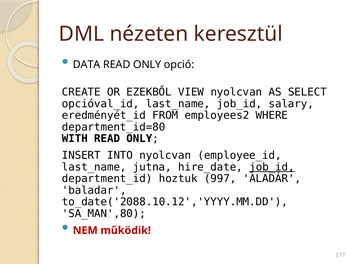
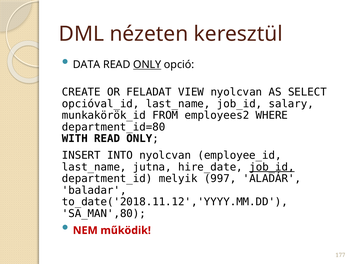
ONLY underline: none -> present (147, 65)
EZEKBŐL: EZEKBŐL -> FELADAT (149, 92)
eredményét_id: eredményét_id -> munkakörök_id (104, 115)
hoztuk: hoztuk -> melyik (178, 179)
to_date('2088.10.12','YYYY.MM.DD: to_date('2088.10.12','YYYY.MM.DD -> to_date('2018.11.12','YYYY.MM.DD (175, 202)
